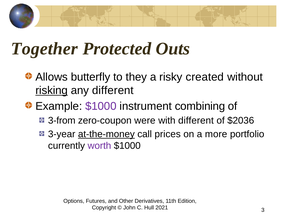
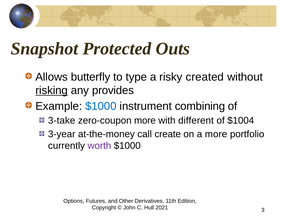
Together: Together -> Snapshot (44, 49)
they: they -> type (136, 77)
any different: different -> provides (113, 90)
$1000 colour: purple -> blue (101, 106)
3-from: 3-from -> 3-take (62, 120)
zero-coupon were: were -> more (145, 120)
$2036: $2036 -> $1004 (241, 120)
at-the-money underline: present -> none (106, 134)
prices: prices -> create (168, 134)
